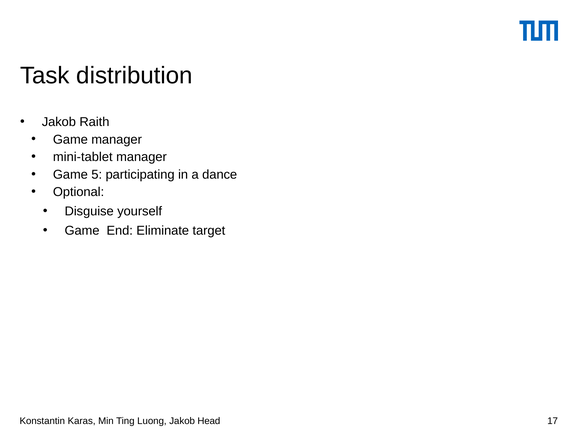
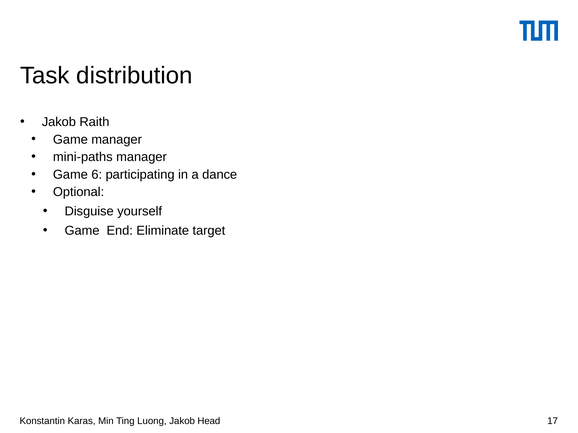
mini-tablet: mini-tablet -> mini-paths (83, 157)
5: 5 -> 6 (97, 175)
